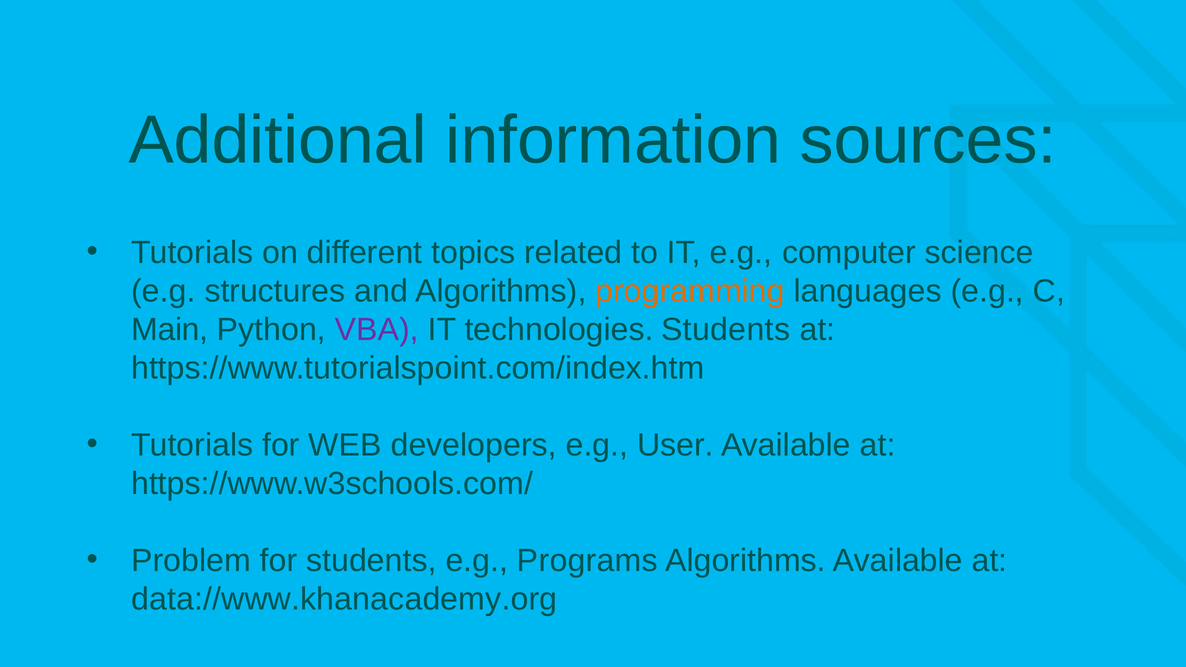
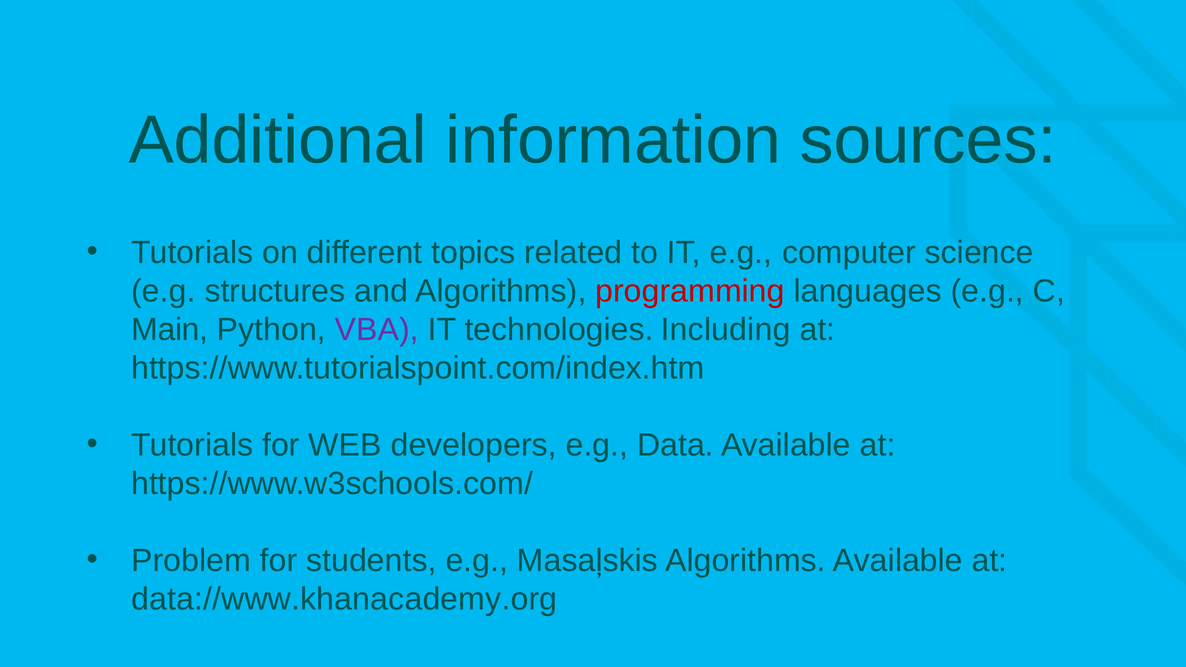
programming colour: orange -> red (690, 291)
technologies Students: Students -> Including (726, 330)
User: User -> Data (675, 445)
Programs: Programs -> Masaļskis (587, 561)
